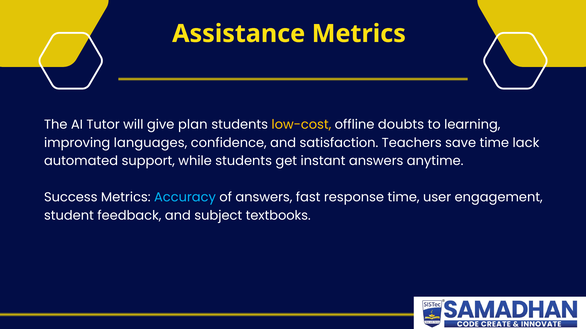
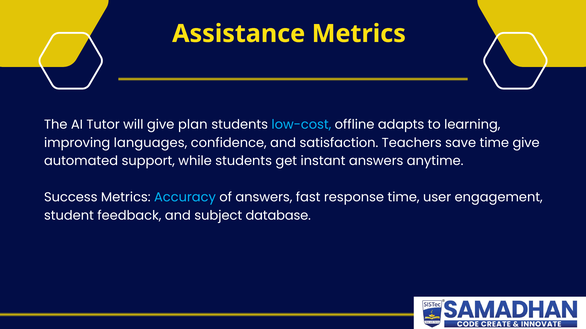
low-cost colour: yellow -> light blue (301, 125)
doubts: doubts -> adapts (401, 125)
time lack: lack -> give (526, 143)
textbooks: textbooks -> database (278, 216)
